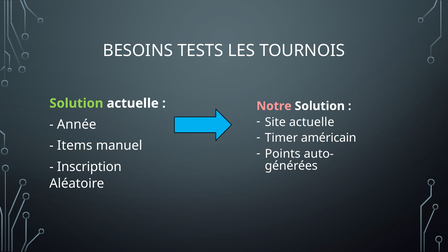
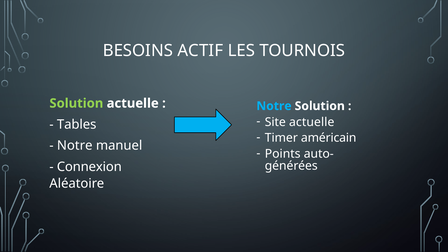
TESTS: TESTS -> ACTIF (200, 51)
Notre colour: pink -> light blue (274, 106)
Année: Année -> Tables (77, 124)
Items: Items -> Notre (75, 146)
Inscription: Inscription -> Connexion (89, 167)
